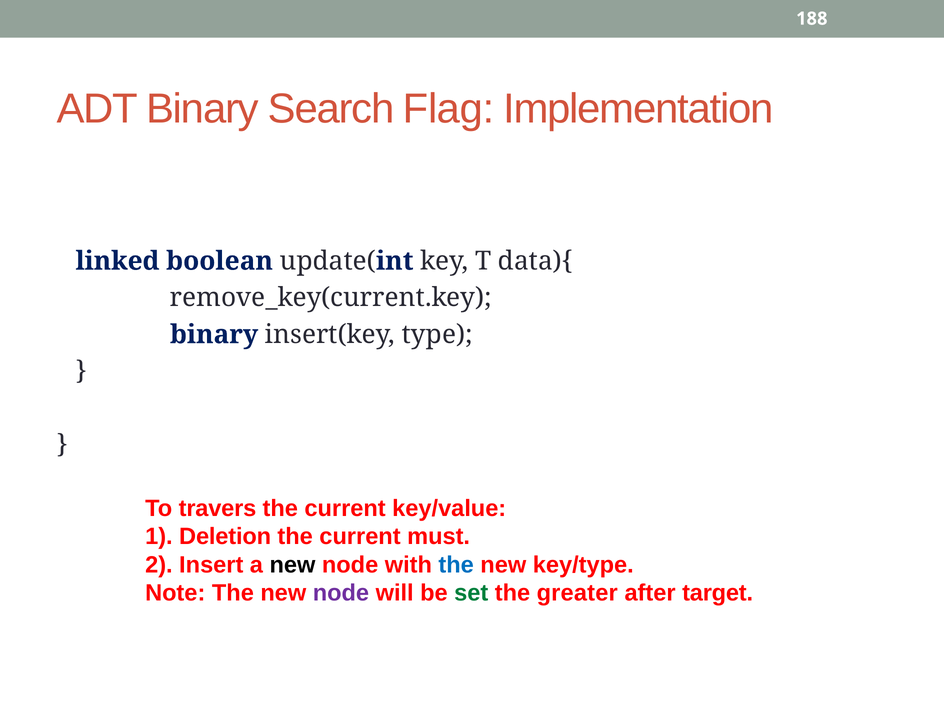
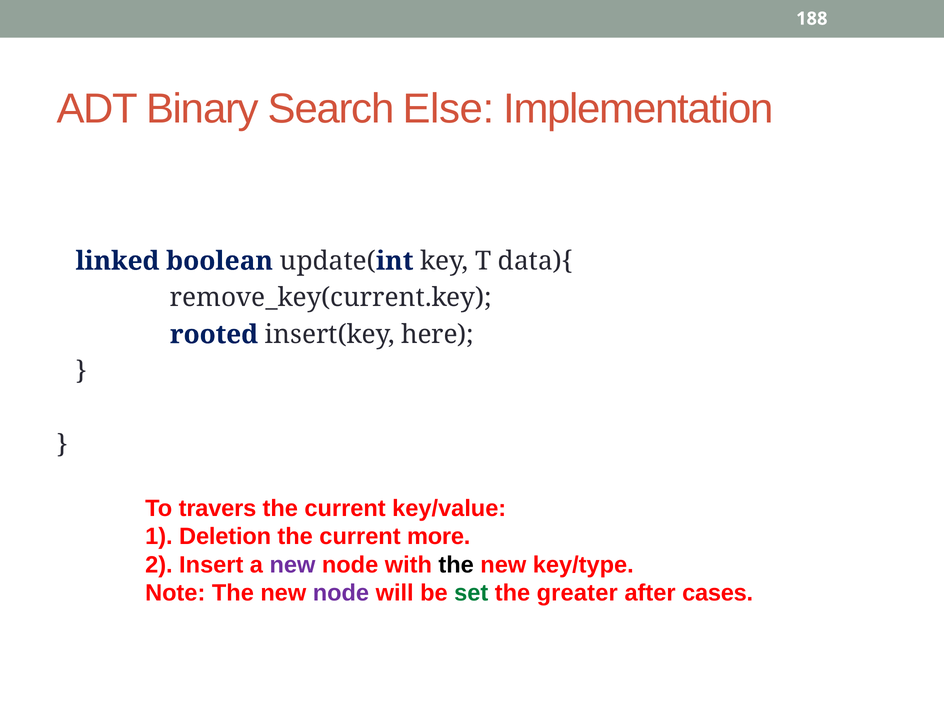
Flag: Flag -> Else (449, 109)
binary: binary -> rooted (214, 335)
type: type -> here (437, 335)
must: must -> more (439, 537)
new colour: black -> purple (292, 565)
the colour: blue -> black (456, 565)
target: target -> cases (718, 593)
